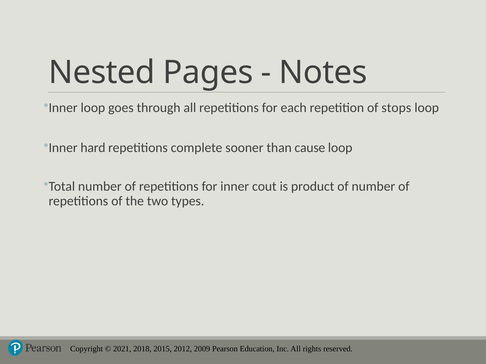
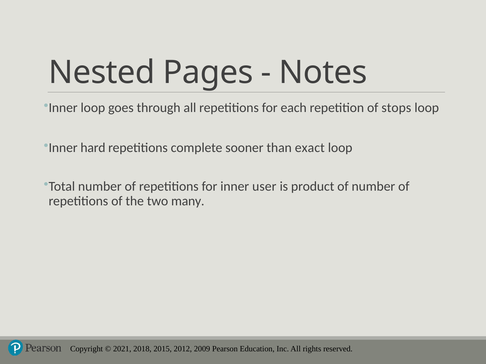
cause: cause -> exact (310, 148)
cout: cout -> user (264, 187)
types: types -> many (188, 201)
